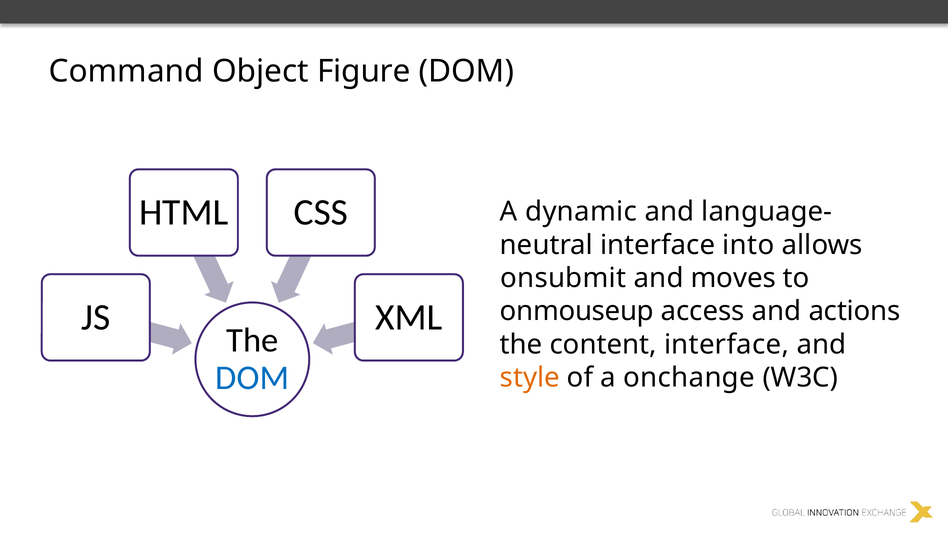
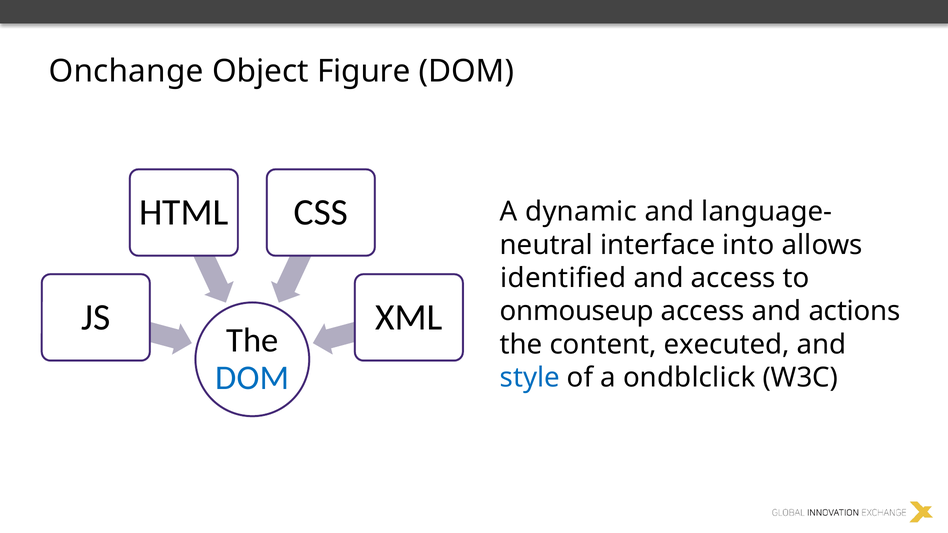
Command: Command -> Onchange (126, 71)
onsubmit: onsubmit -> identified (563, 278)
and moves: moves -> access (733, 278)
content interface: interface -> executed (727, 345)
style colour: orange -> blue (530, 378)
onchange: onchange -> ondblclick (689, 378)
